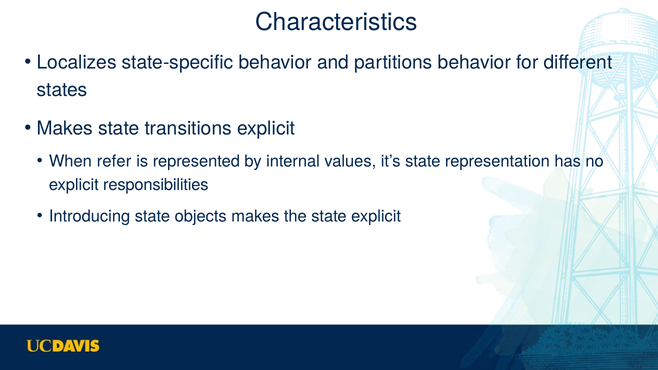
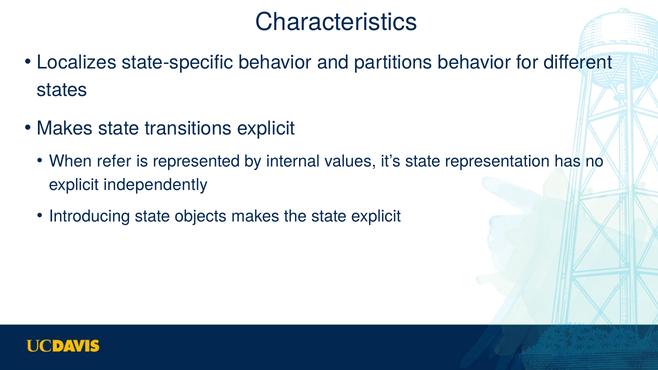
responsibilities: responsibilities -> independently (156, 185)
